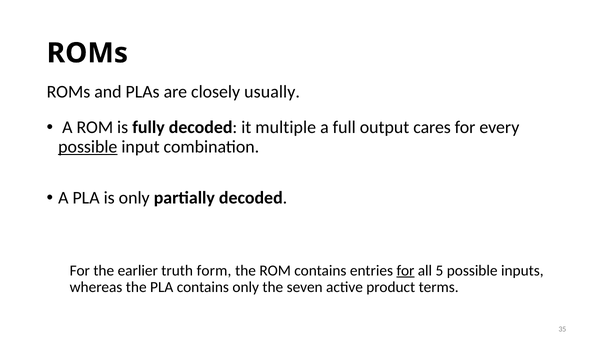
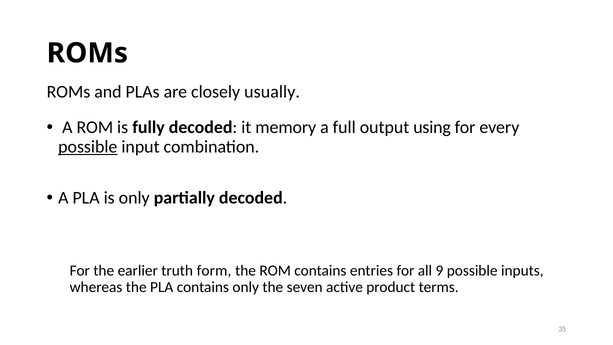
multiple: multiple -> memory (286, 127)
cares: cares -> using (432, 127)
for underline: present -> none (405, 270)
5: 5 -> 9 (439, 270)
